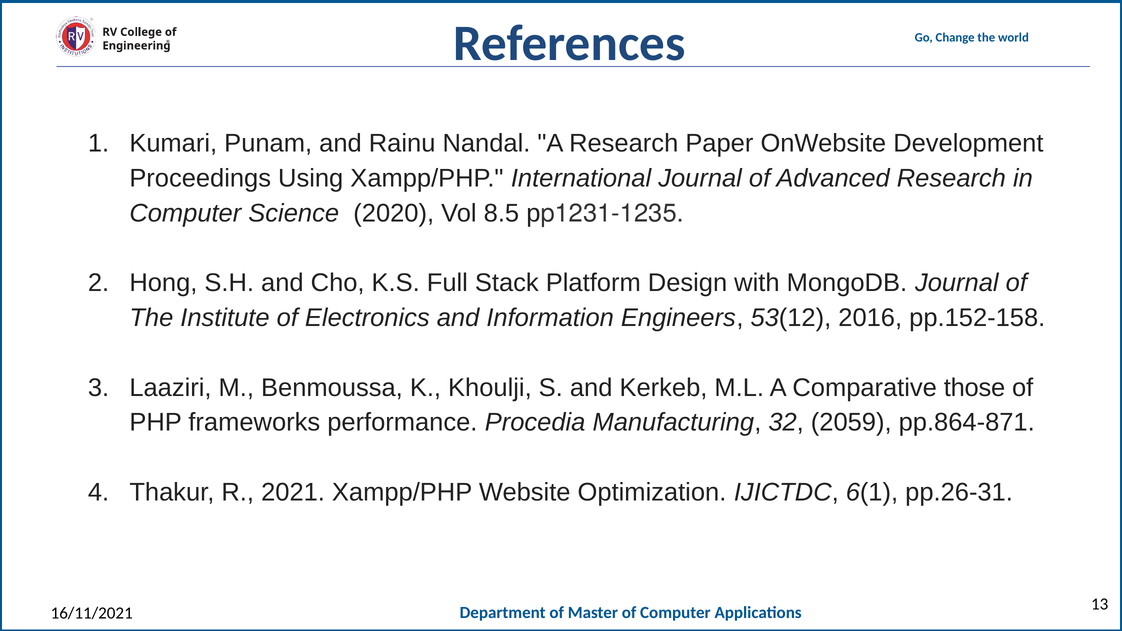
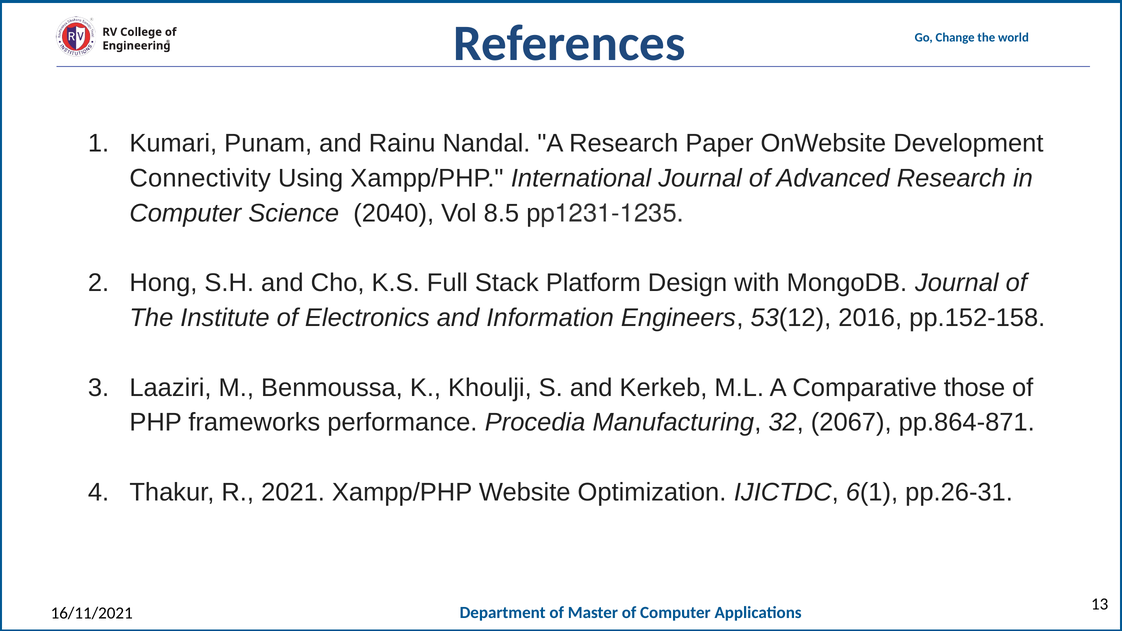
Proceedings: Proceedings -> Connectivity (200, 178)
2020: 2020 -> 2040 (394, 213)
2059: 2059 -> 2067 (851, 423)
